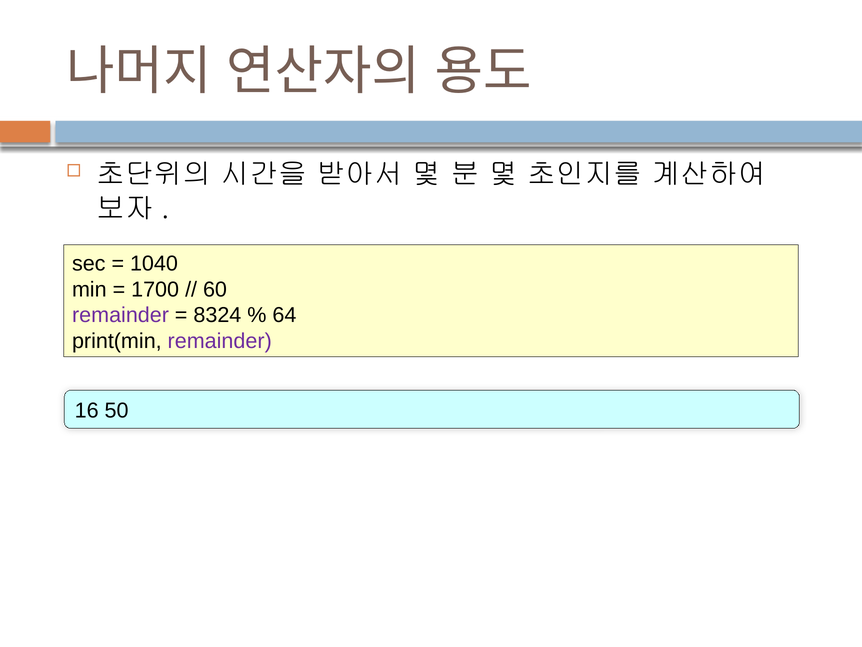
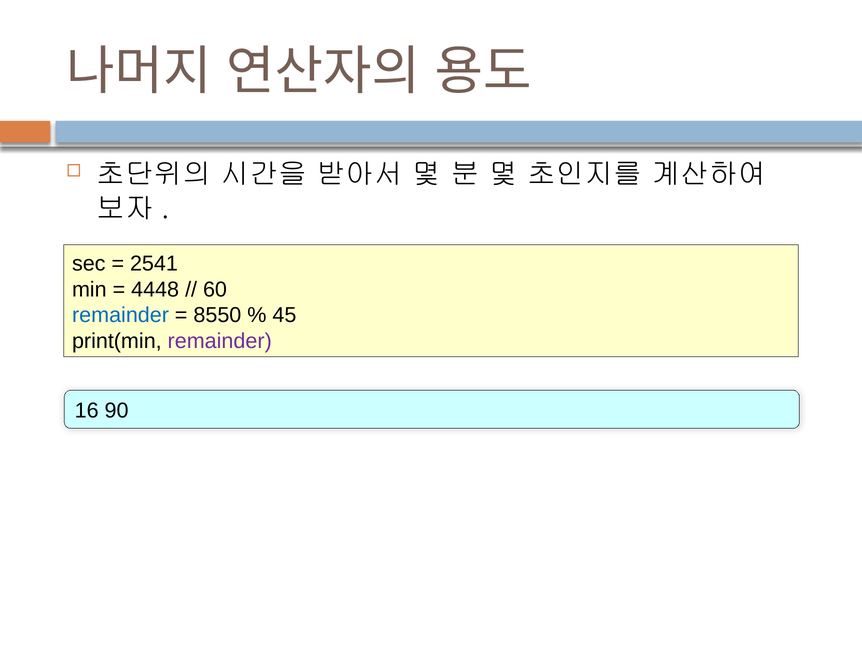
1040: 1040 -> 2541 (154, 263)
1700: 1700 -> 4448 (155, 289)
remainder colour: purple -> blue (121, 315)
8324: 8324 -> 8550 (217, 315)
64: 64 -> 45 (284, 315)
50: 50 -> 90 (117, 410)
